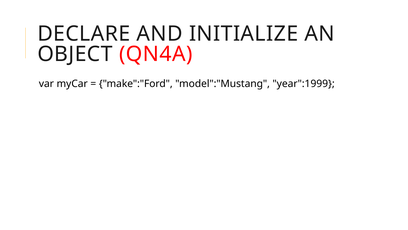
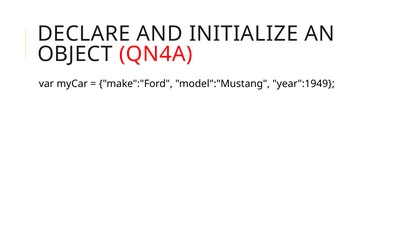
year":1999: year":1999 -> year":1949 (304, 83)
